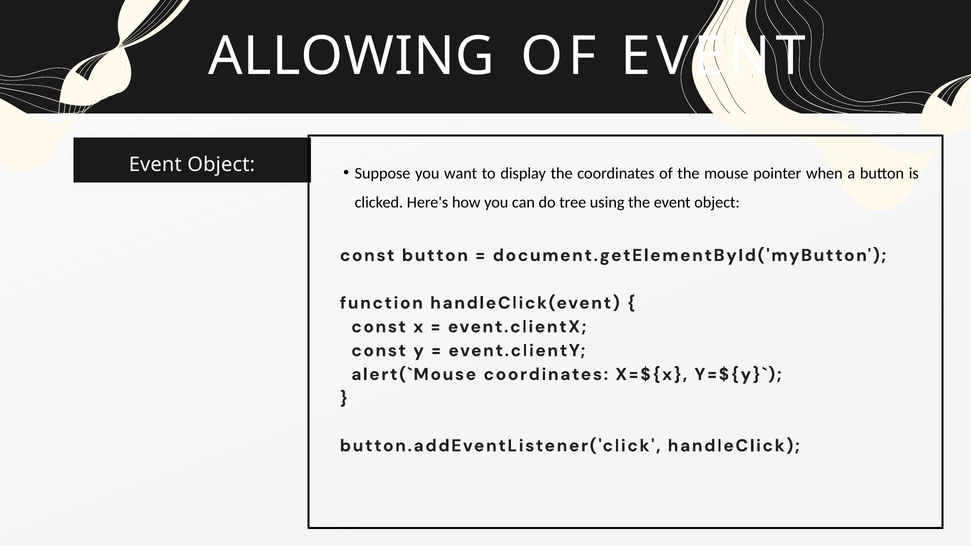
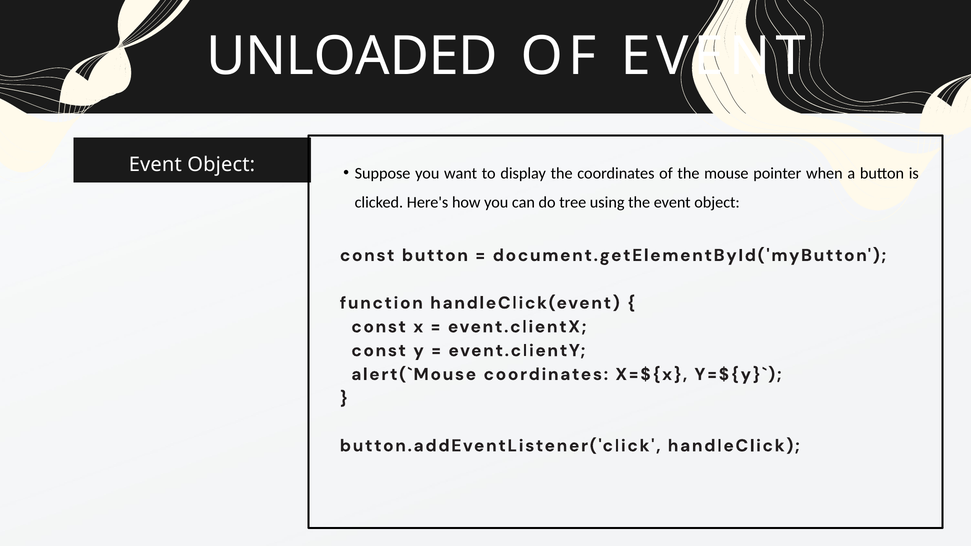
ALLOWING: ALLOWING -> UNLOADED (352, 56)
